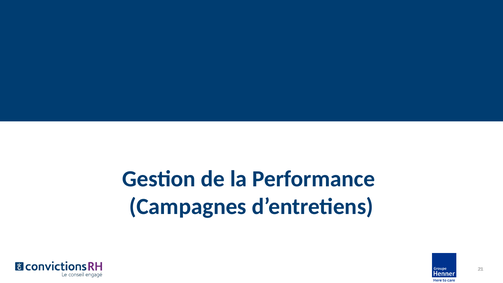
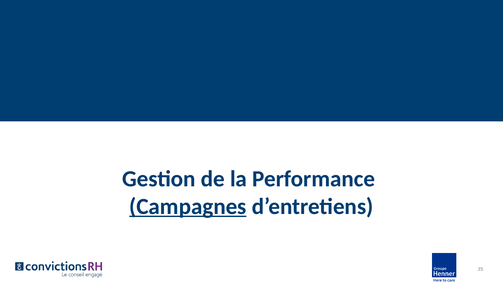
Campagnes underline: none -> present (188, 206)
